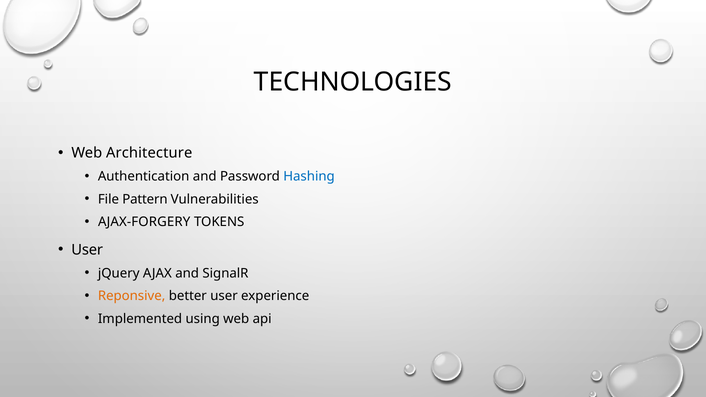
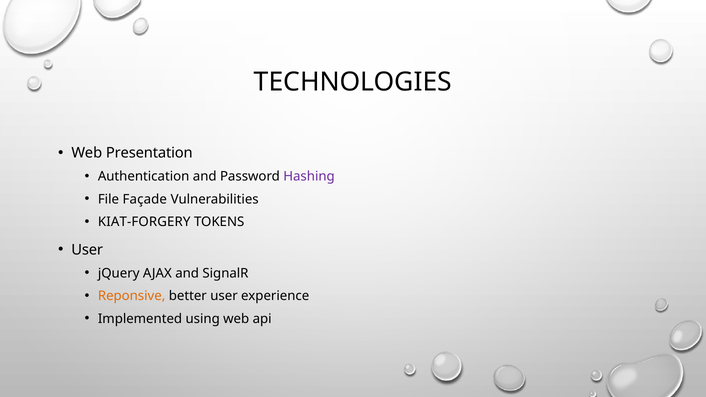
Architecture: Architecture -> Presentation (149, 153)
Hashing colour: blue -> purple (309, 177)
Pattern: Pattern -> Façade (145, 199)
AJAX-FORGERY: AJAX-FORGERY -> KIAT-FORGERY (144, 222)
